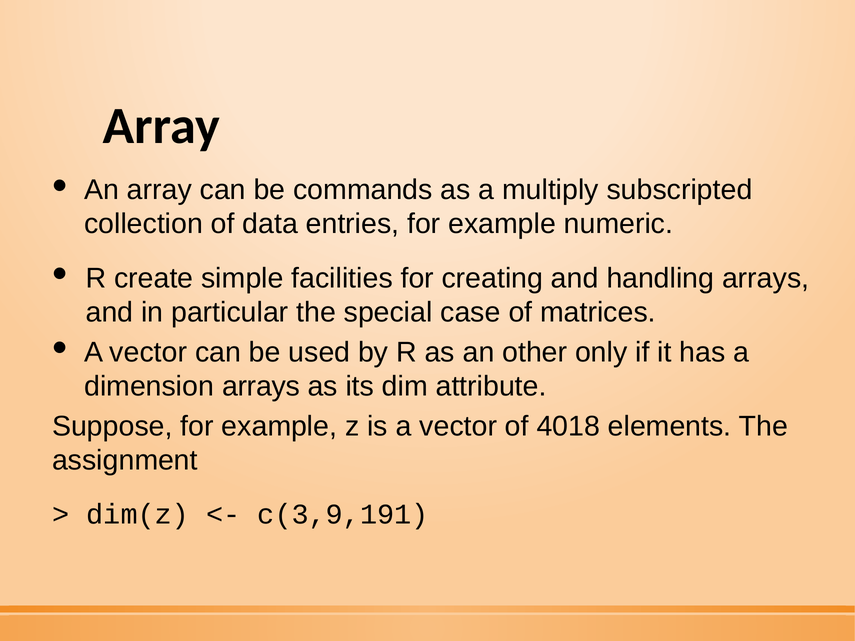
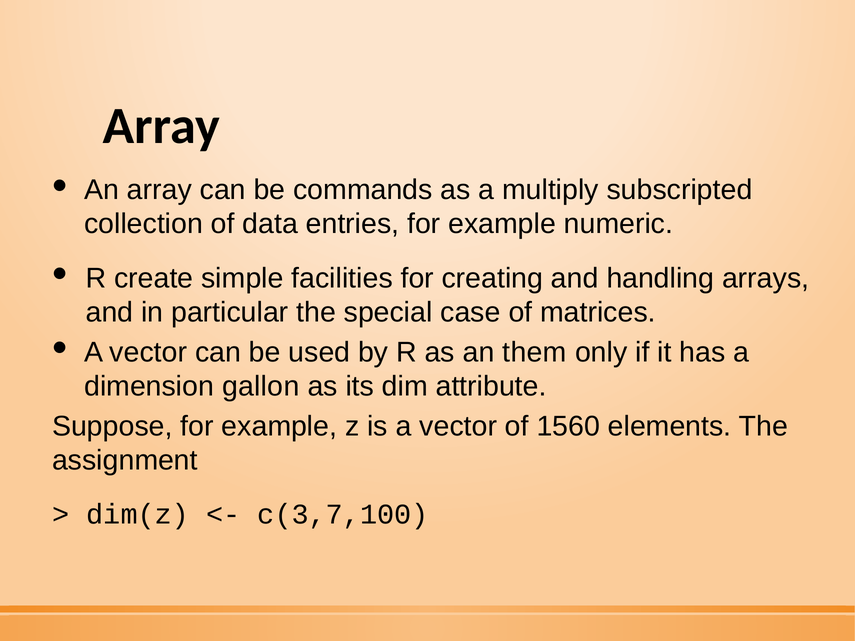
other: other -> them (535, 352)
dimension arrays: arrays -> gallon (261, 387)
4018: 4018 -> 1560 (568, 426)
c(3,9,191: c(3,9,191 -> c(3,7,100 (343, 515)
